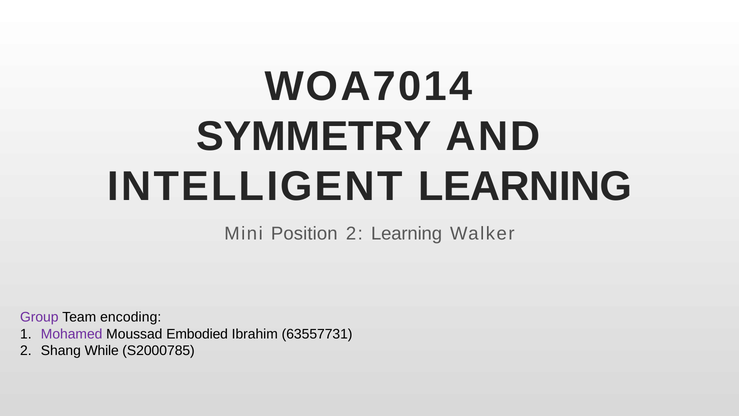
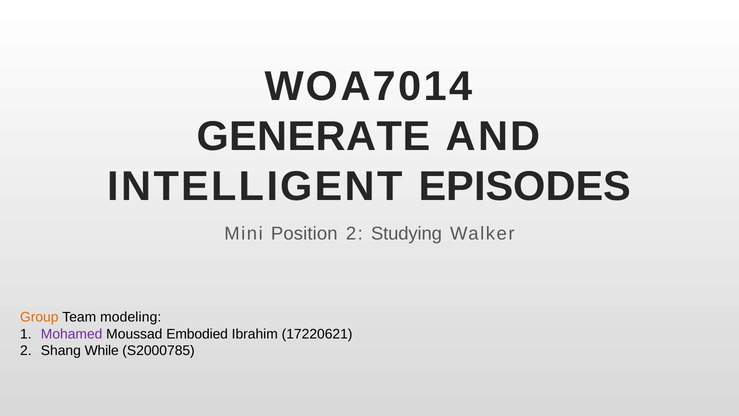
SYMMETRY: SYMMETRY -> GENERATE (313, 136)
INTELLIGENT LEARNING: LEARNING -> EPISODES (525, 186)
2 Learning: Learning -> Studying (407, 233)
Group colour: purple -> orange (39, 317)
encoding: encoding -> modeling (131, 317)
63557731: 63557731 -> 17220621 (317, 334)
